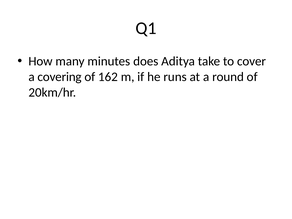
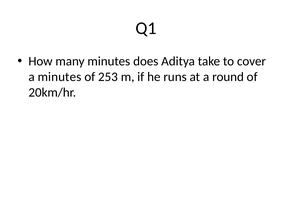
a covering: covering -> minutes (60, 77)
162: 162 -> 253 (108, 77)
